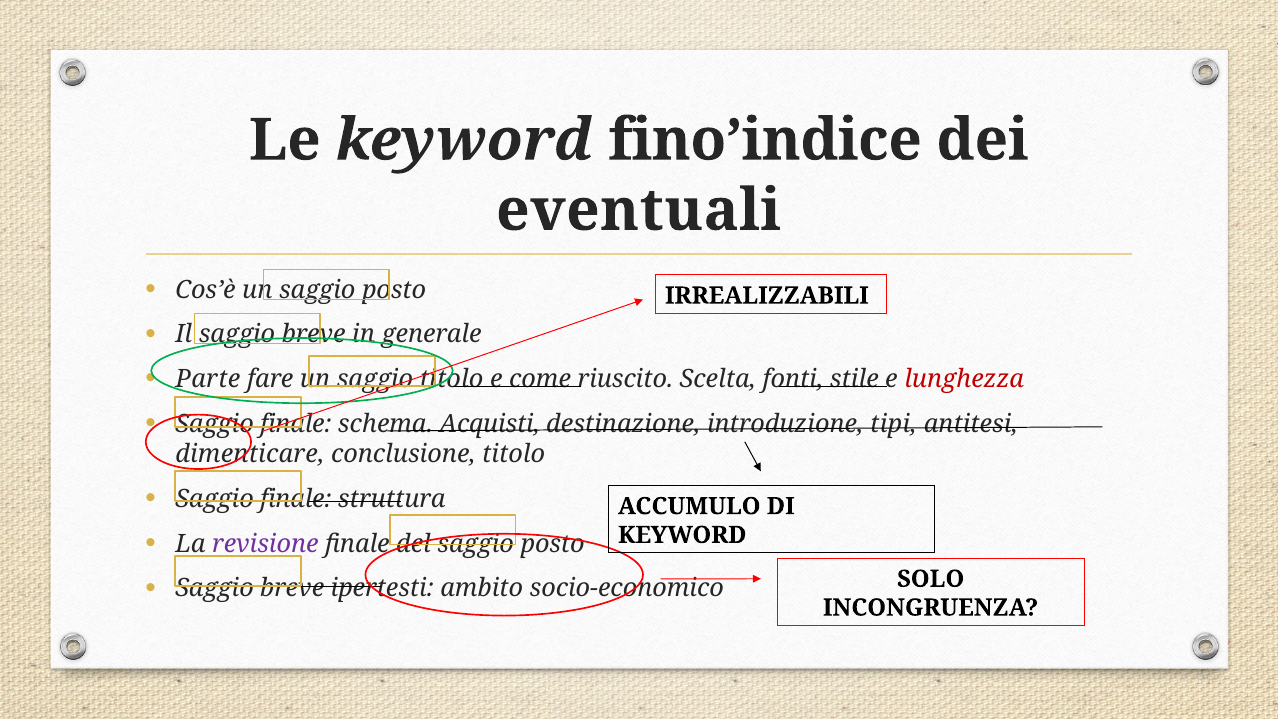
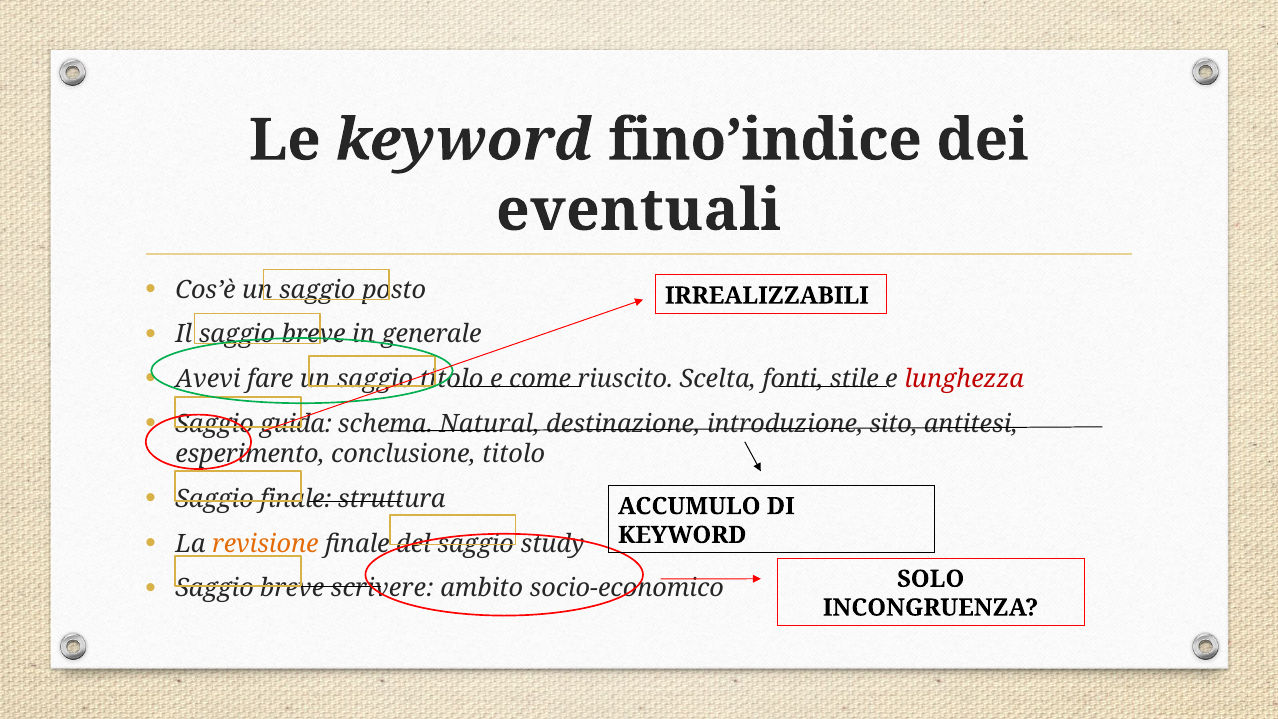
Parte: Parte -> Avevi (208, 379)
finale: finale -> guida (296, 424)
Acquisti: Acquisti -> Natural (490, 424)
tipi: tipi -> sito (894, 424)
dimenticare: dimenticare -> esperimento (250, 454)
revisione colour: purple -> orange (265, 544)
del saggio posto: posto -> study (553, 544)
ipertesti: ipertesti -> scrivere (382, 588)
